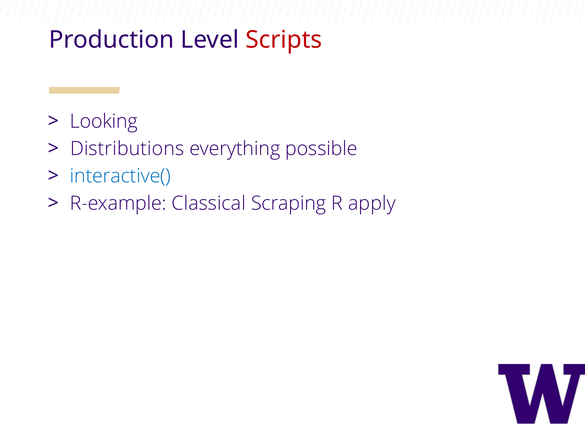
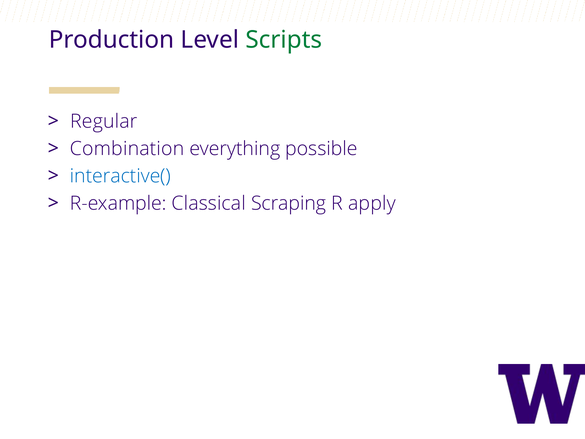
Scripts colour: red -> green (284, 40)
Looking: Looking -> Regular (104, 121)
Distributions: Distributions -> Combination (127, 149)
